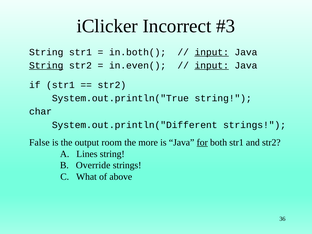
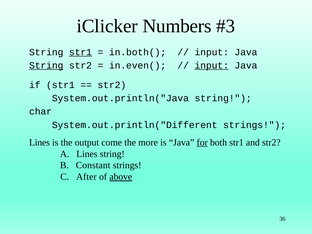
Incorrect: Incorrect -> Numbers (177, 26)
str1 underline: none -> present (80, 52)
input underline: present -> none (212, 52)
System.out.println("True: System.out.println("True -> System.out.println("Java (120, 98)
False: False -> Lines (39, 142)
room: room -> come (112, 142)
Override: Override -> Constant (93, 165)
What: What -> After (86, 177)
above underline: none -> present (121, 177)
